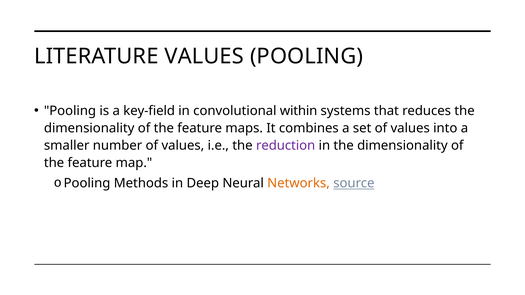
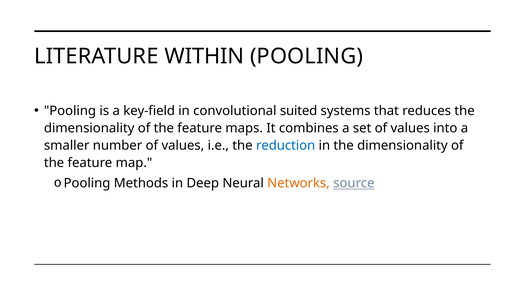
LITERATURE VALUES: VALUES -> WITHIN (204, 56)
within: within -> suited (299, 111)
reduction colour: purple -> blue (286, 146)
